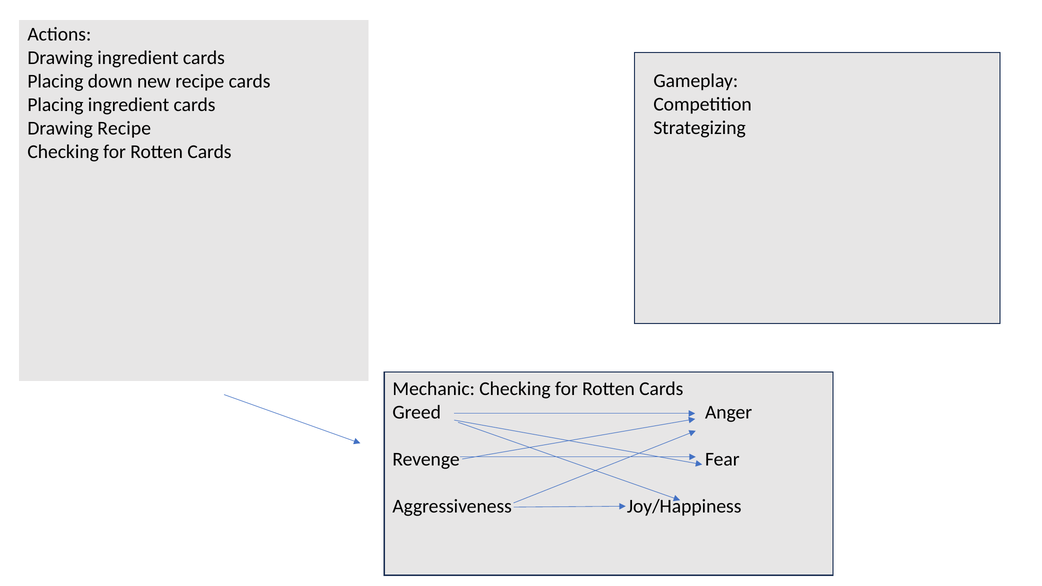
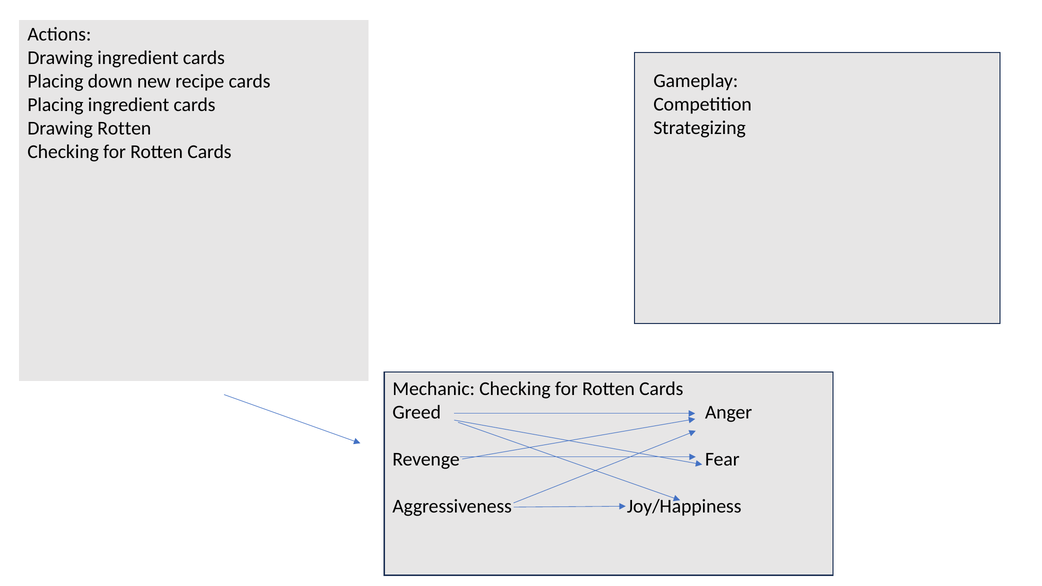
Drawing Recipe: Recipe -> Rotten (124, 128)
